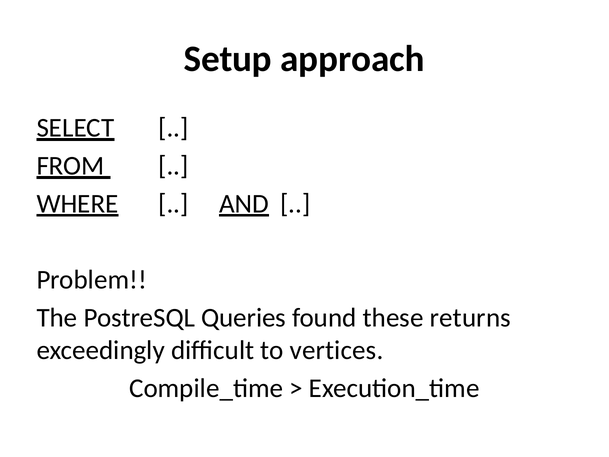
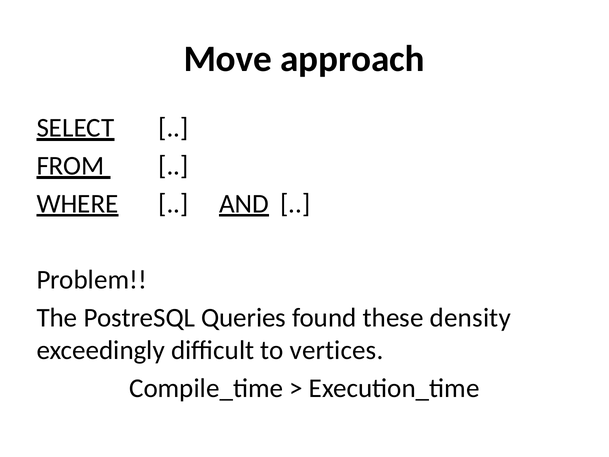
Setup: Setup -> Move (228, 59)
returns: returns -> density (470, 317)
